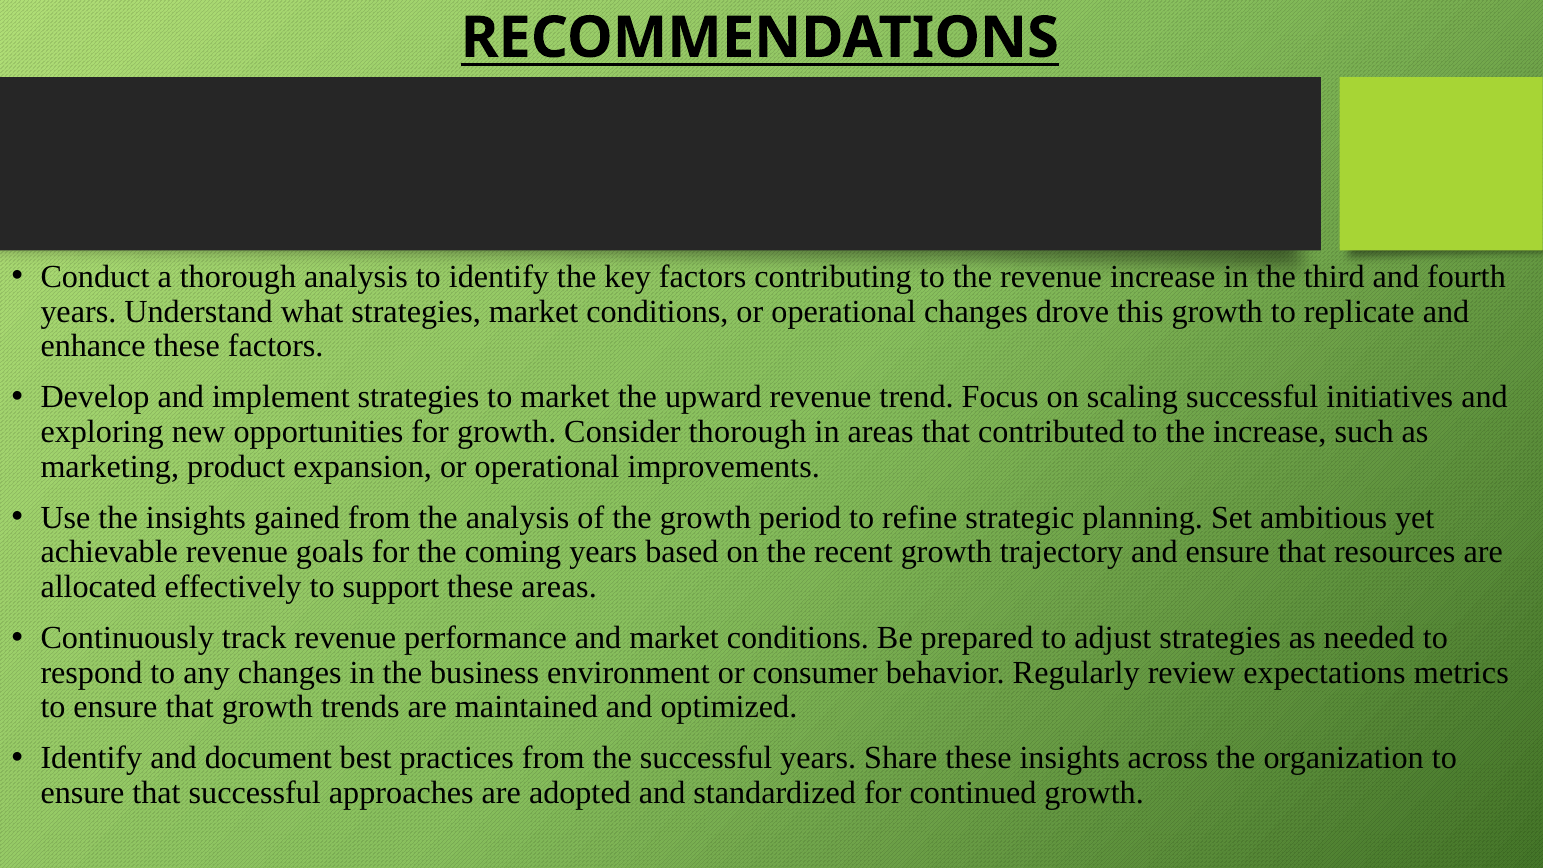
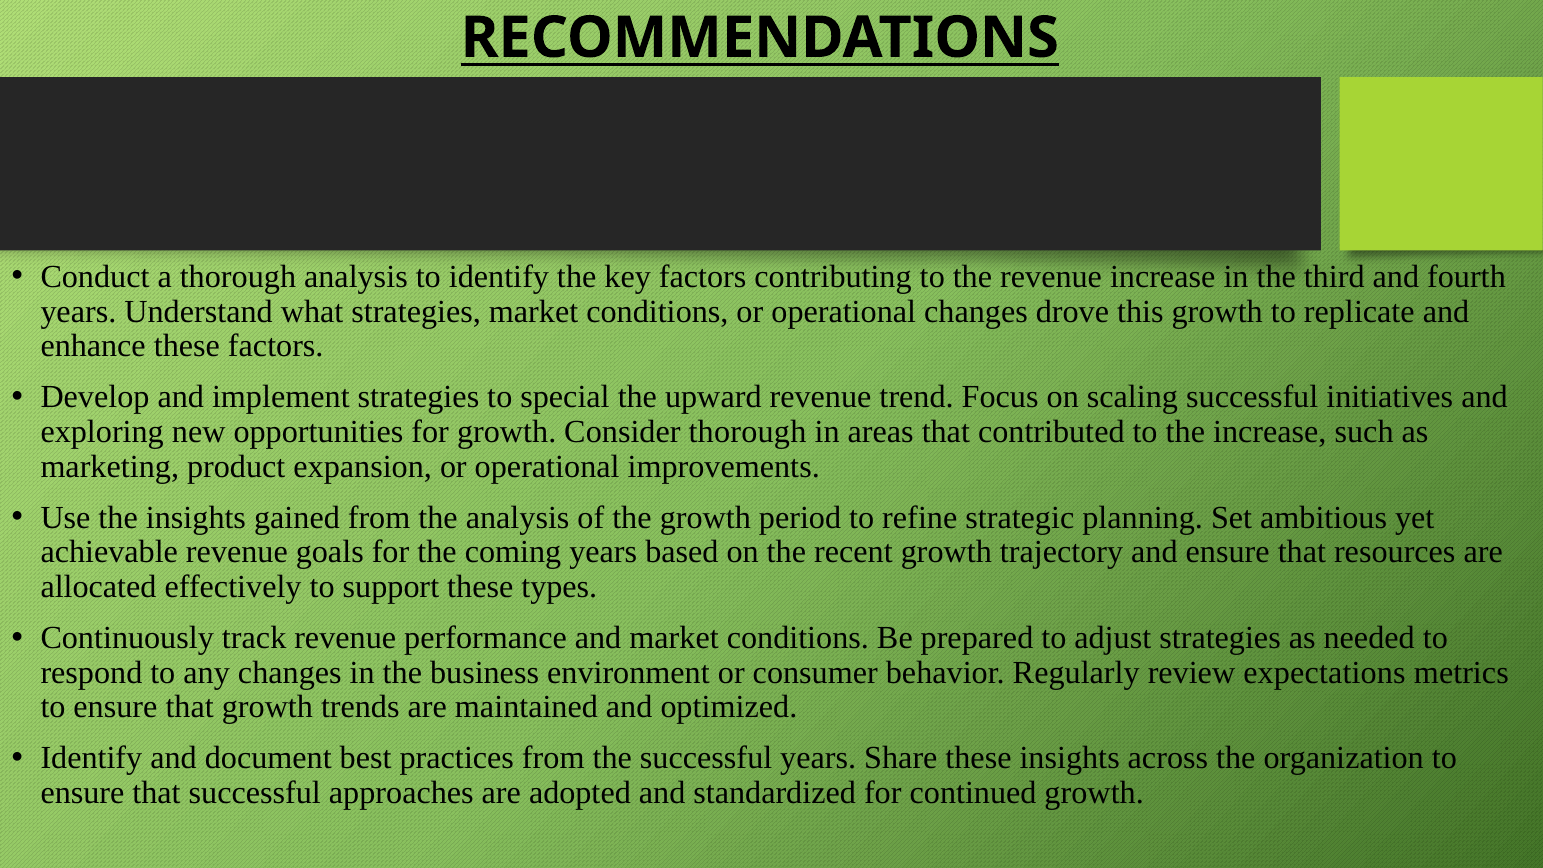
to market: market -> special (565, 397)
these areas: areas -> types (559, 587)
